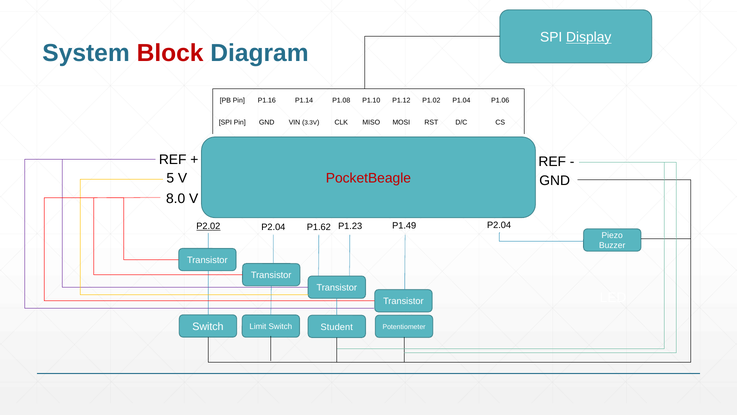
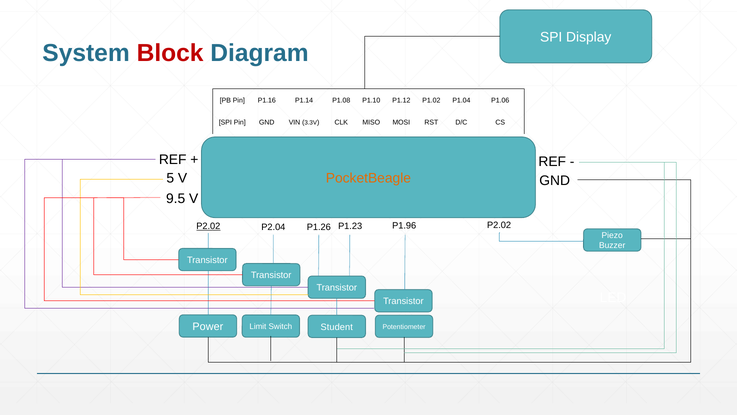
Display underline: present -> none (589, 37)
PocketBeagle colour: red -> orange (368, 178)
8.0: 8.0 -> 9.5 (176, 198)
P1.49: P1.49 -> P1.96 (404, 225)
P1.62: P1.62 -> P1.26 (319, 227)
P2.04 P2.04: P2.04 -> P2.02 (499, 225)
Switch: Switch -> Power (208, 326)
